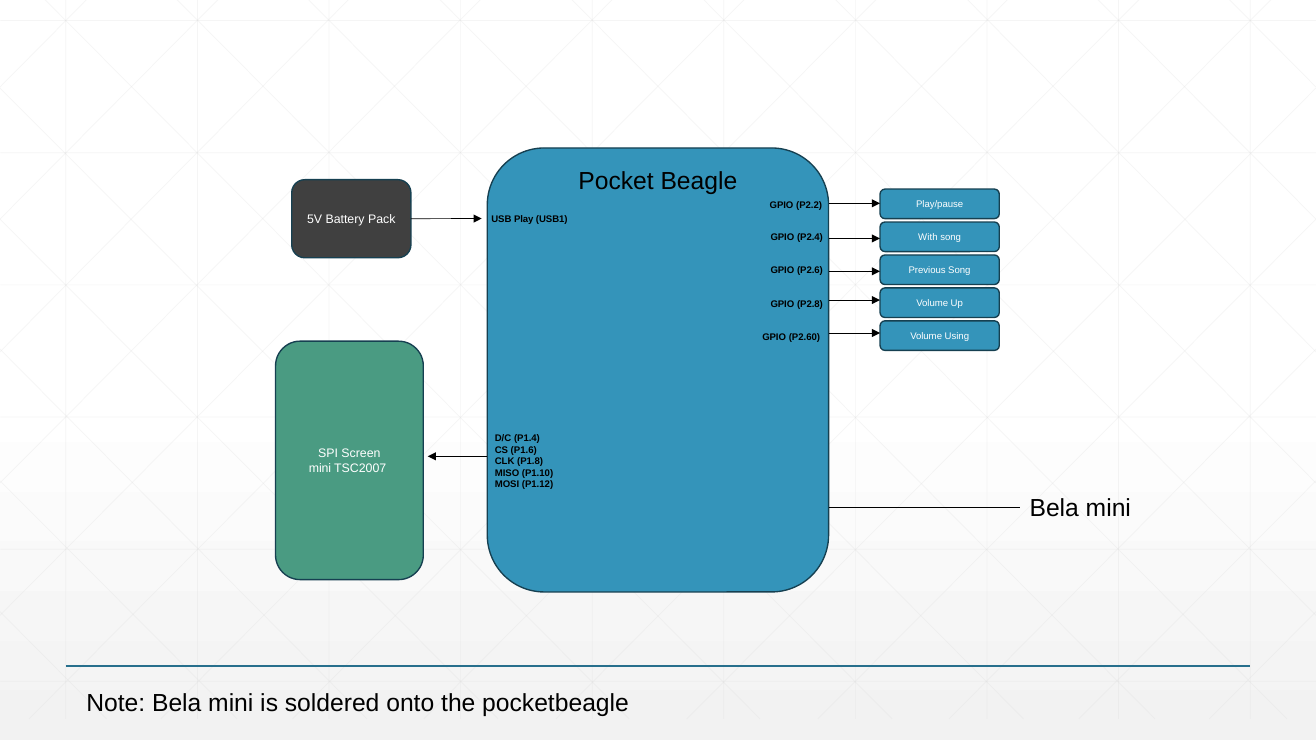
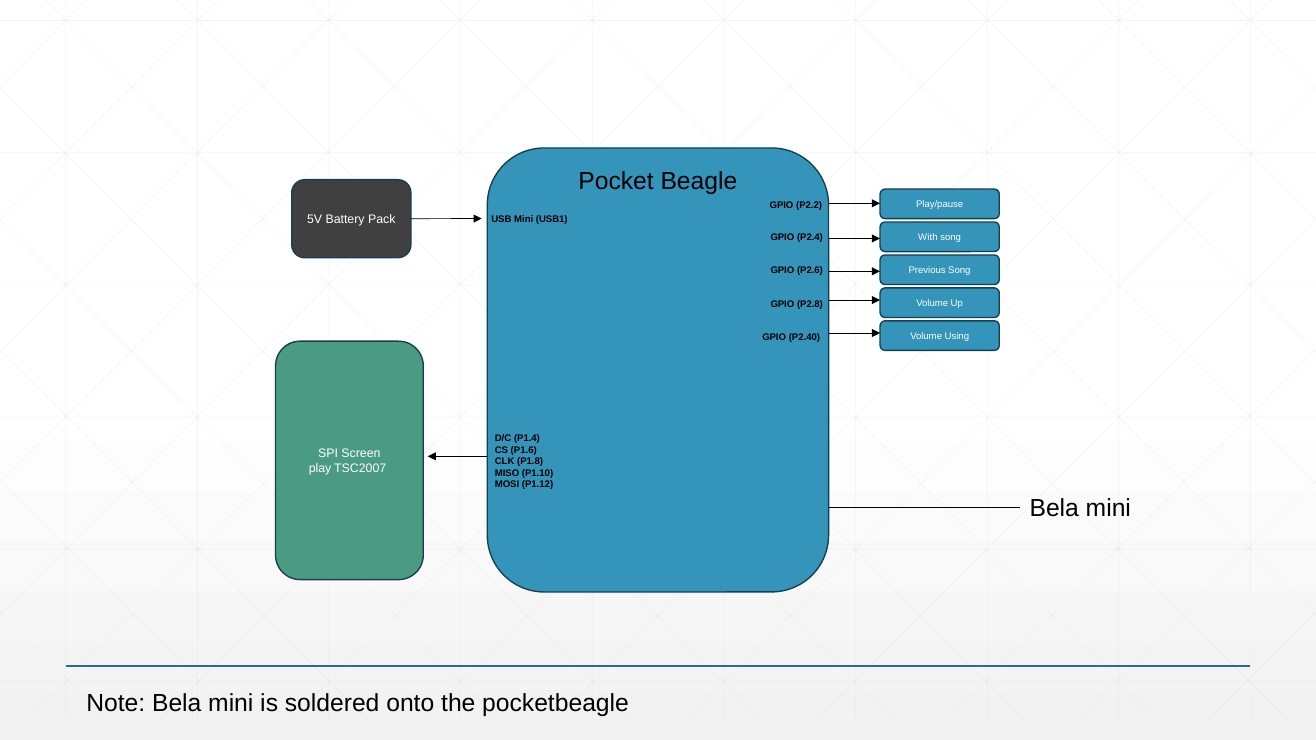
USB Play: Play -> Mini (524, 219)
P2.60: P2.60 -> P2.40 (804, 337)
mini: mini -> play (320, 469)
